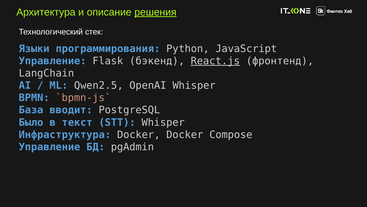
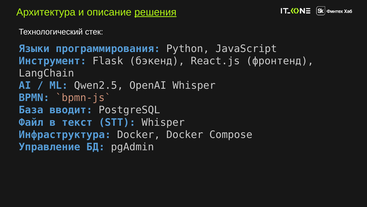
Управление: Управление -> Инструмент (53, 61)
React.js underline: present -> none (215, 61)
Было: Было -> Файл (31, 122)
